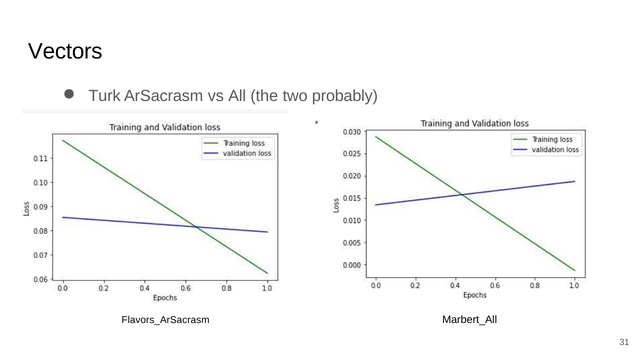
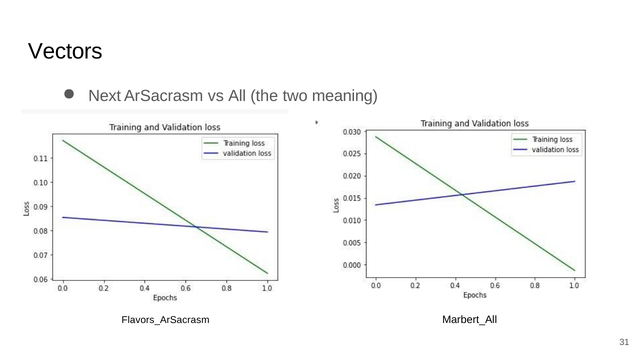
Turk: Turk -> Next (105, 96)
probably: probably -> meaning (345, 96)
